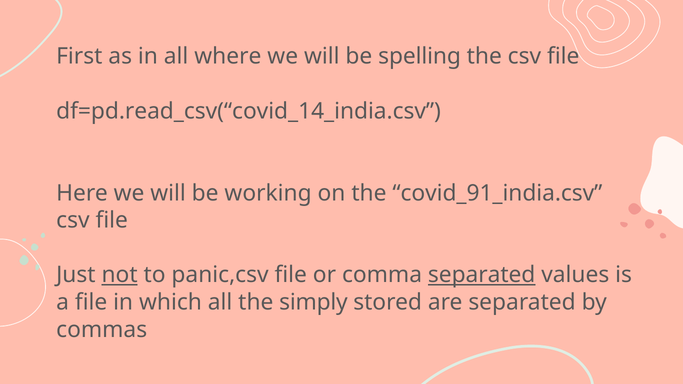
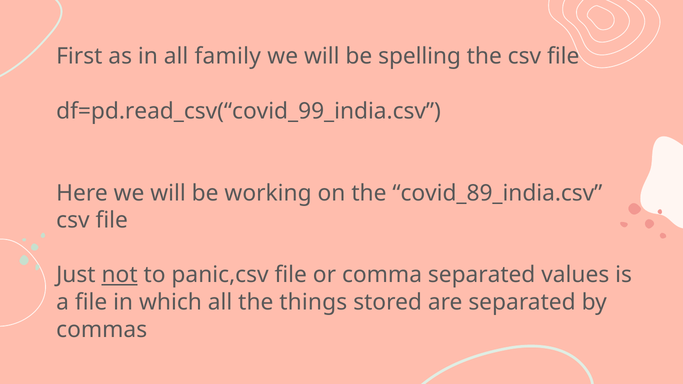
where: where -> family (228, 56)
df=pd.read_csv(“covid_14_india.csv: df=pd.read_csv(“covid_14_india.csv -> df=pd.read_csv(“covid_99_india.csv (249, 111)
covid_91_india.csv: covid_91_india.csv -> covid_89_india.csv (497, 193)
separated underline: present -> none (482, 275)
simply: simply -> things (313, 302)
